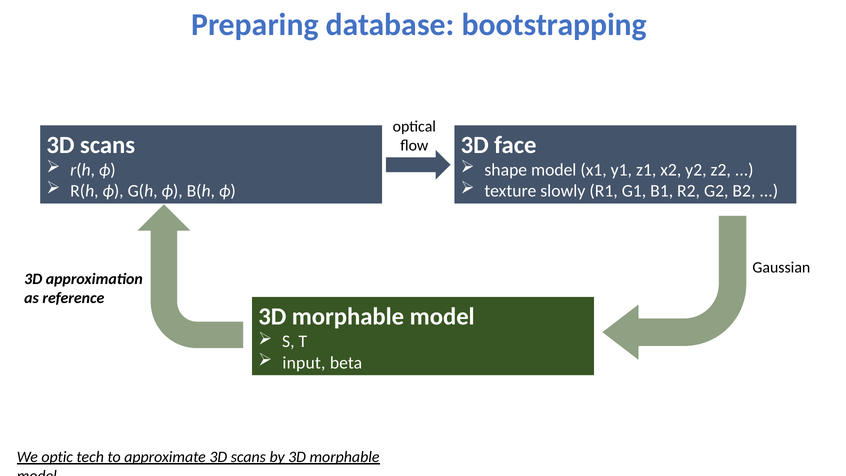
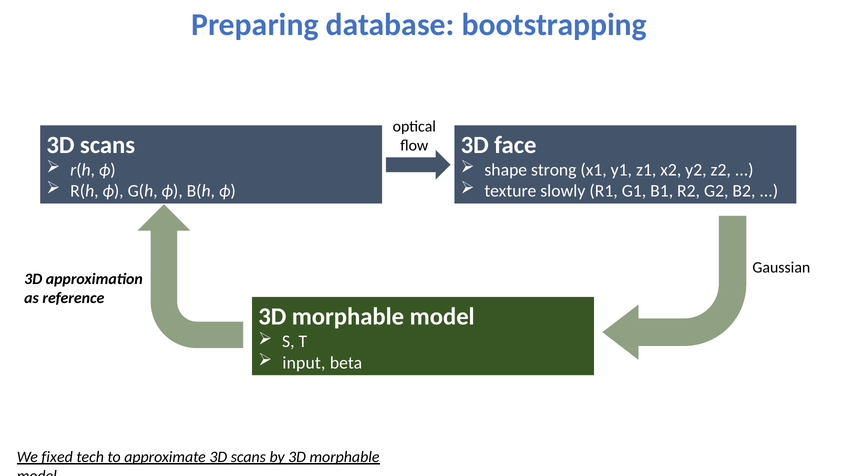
shape model: model -> strong (554, 170)
optic: optic -> fixed (57, 457)
